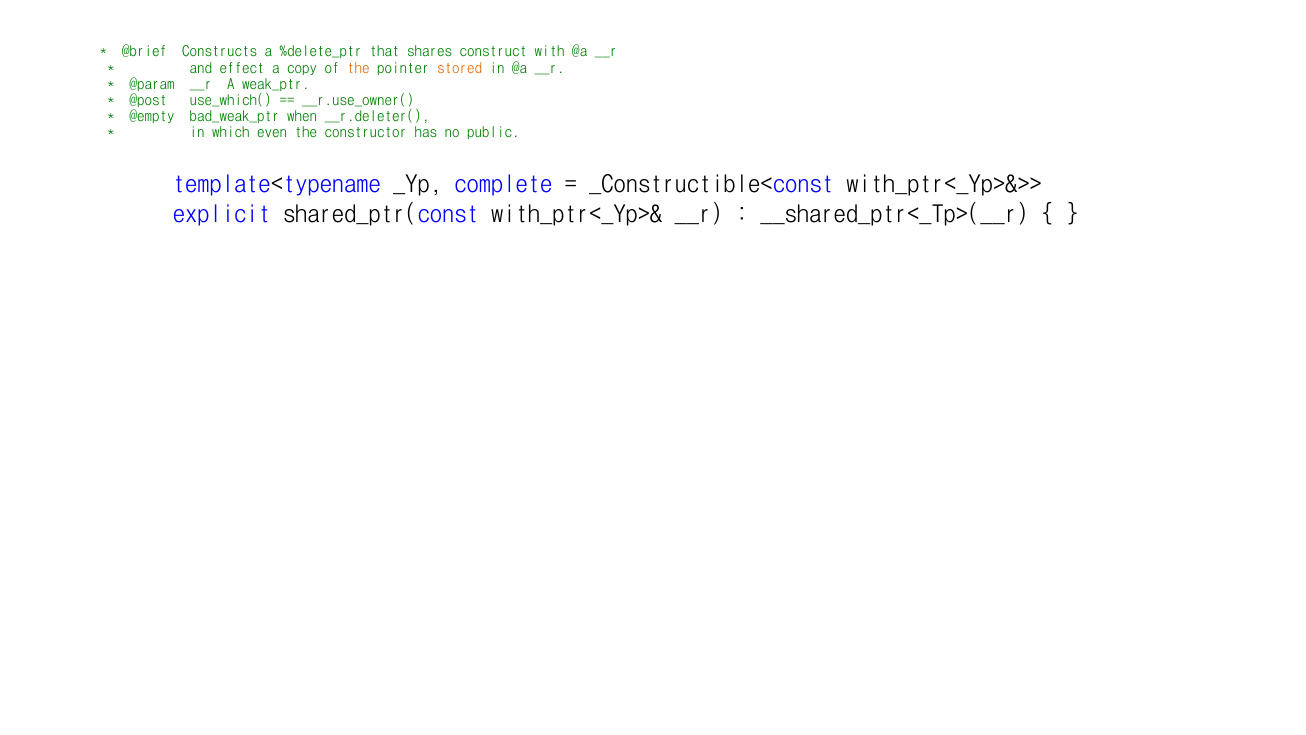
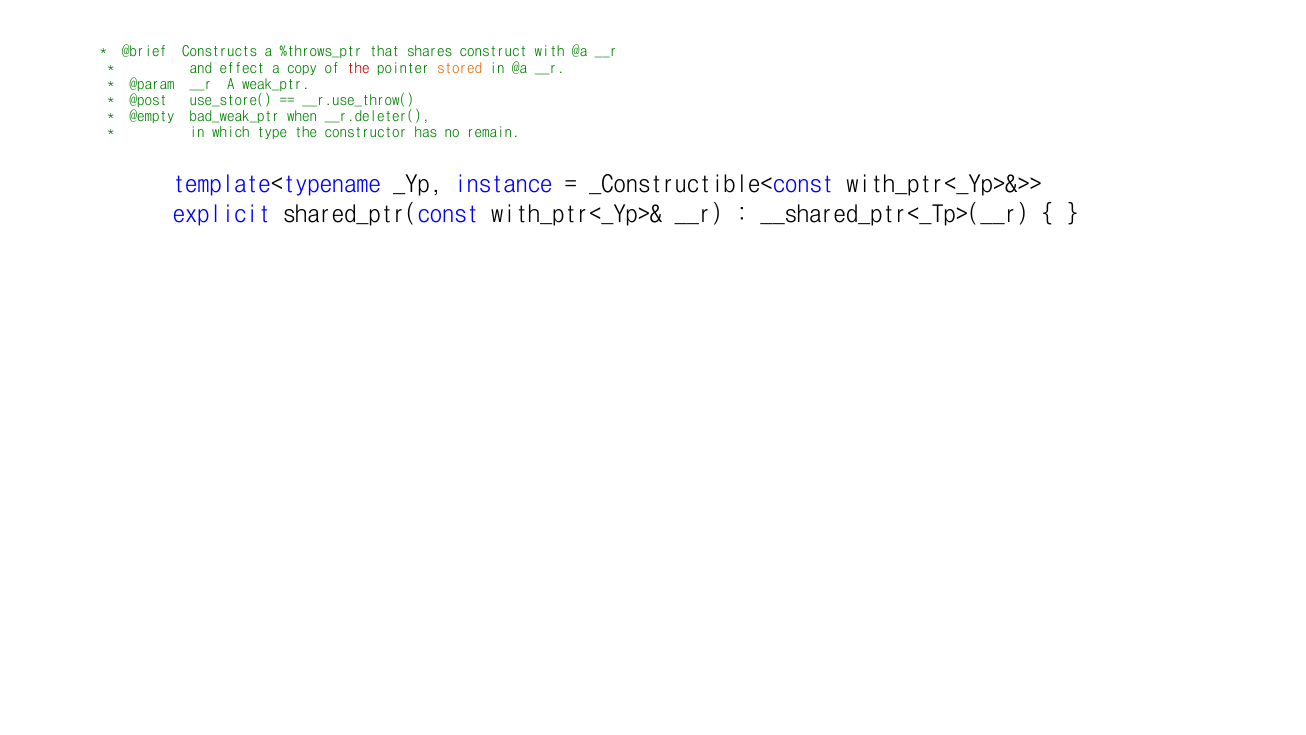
%delete_ptr: %delete_ptr -> %throws_ptr (321, 52)
the colour: orange -> red (358, 68)
use_which(: use_which( -> use_store( (231, 101)
__r.use_owner(: __r.use_owner( -> __r.use_throw( (358, 101)
even: even -> type (272, 133)
public: public -> remain (493, 133)
complete: complete -> instance (503, 184)
